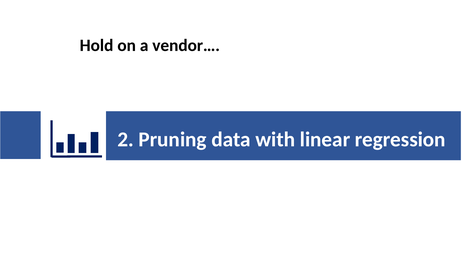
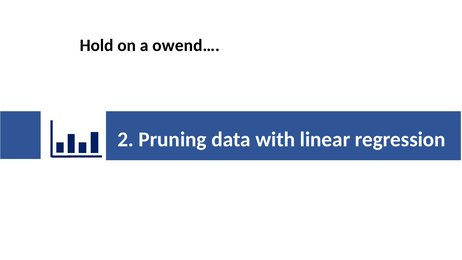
vendor…: vendor… -> owend… (186, 45)
